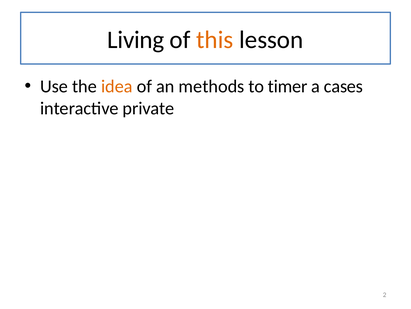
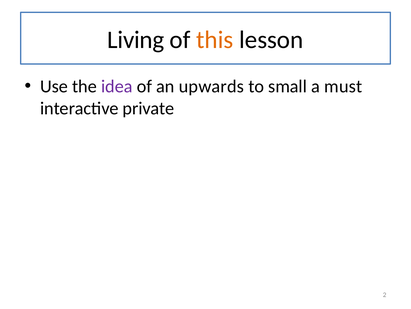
idea colour: orange -> purple (117, 86)
methods: methods -> upwards (211, 86)
timer: timer -> small (288, 86)
cases: cases -> must (343, 86)
